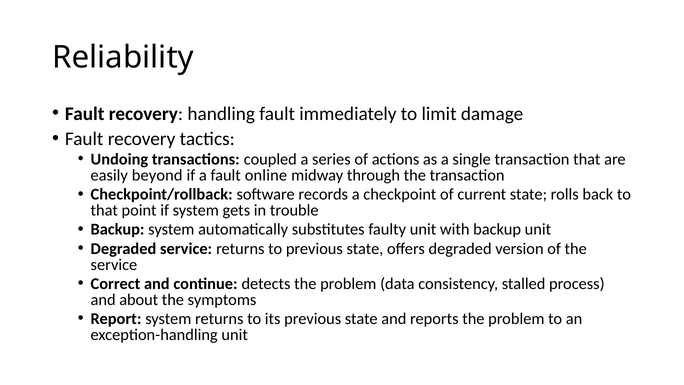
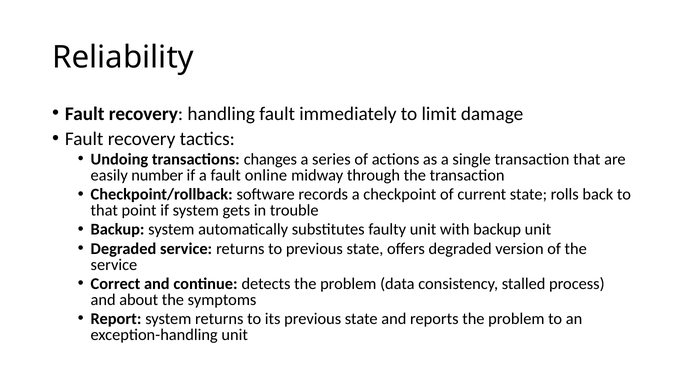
coupled: coupled -> changes (270, 159)
beyond: beyond -> number (157, 175)
